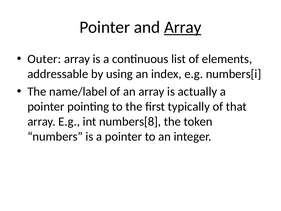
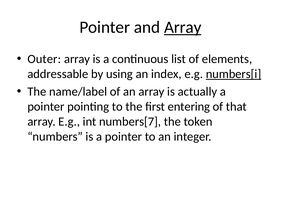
numbers[i underline: none -> present (234, 74)
typically: typically -> entering (189, 106)
numbers[8: numbers[8 -> numbers[7 (130, 121)
